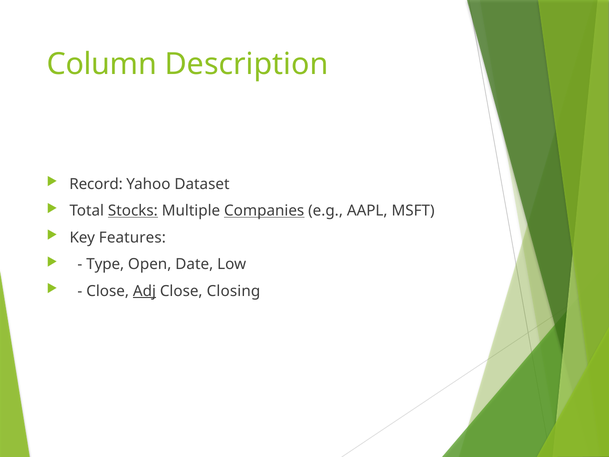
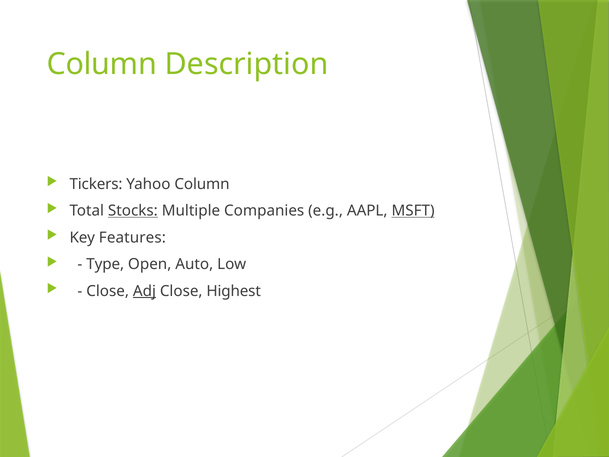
Record: Record -> Tickers (96, 184)
Yahoo Dataset: Dataset -> Column (202, 184)
Companies underline: present -> none (264, 211)
MSFT underline: none -> present (413, 211)
Date: Date -> Auto (194, 264)
Closing: Closing -> Highest (234, 291)
